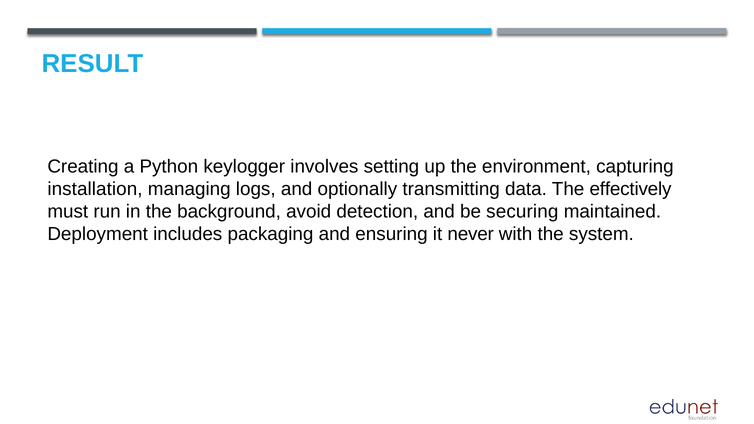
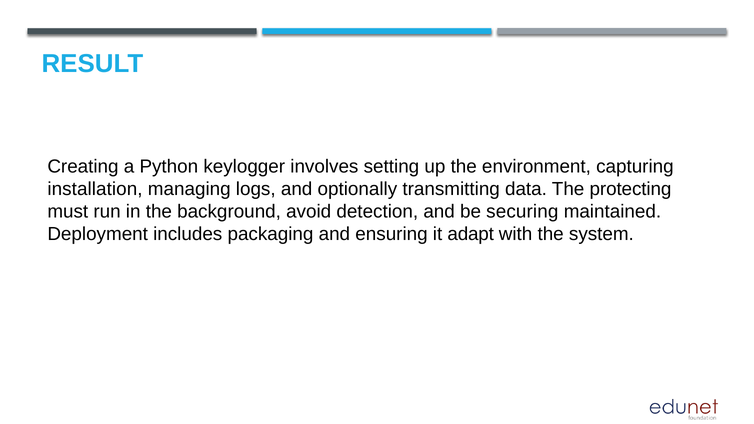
effectively: effectively -> protecting (630, 189)
never: never -> adapt (471, 234)
